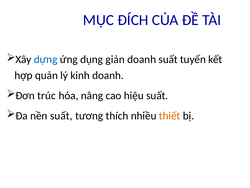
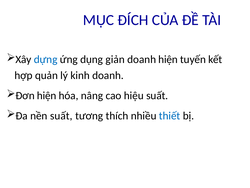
doanh suất: suất -> hiện (168, 59)
Đơn trúc: trúc -> hiện (47, 95)
thiết colour: orange -> blue (170, 116)
